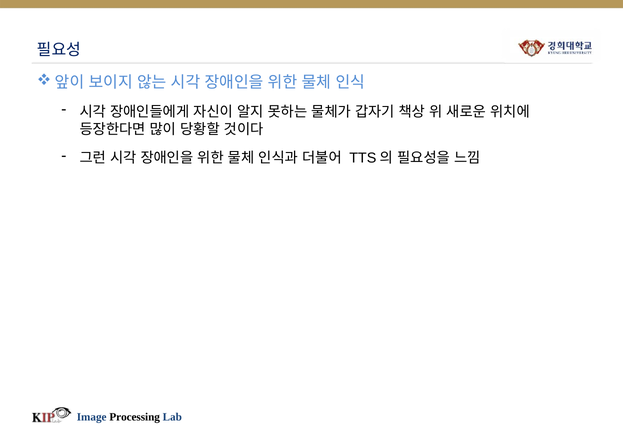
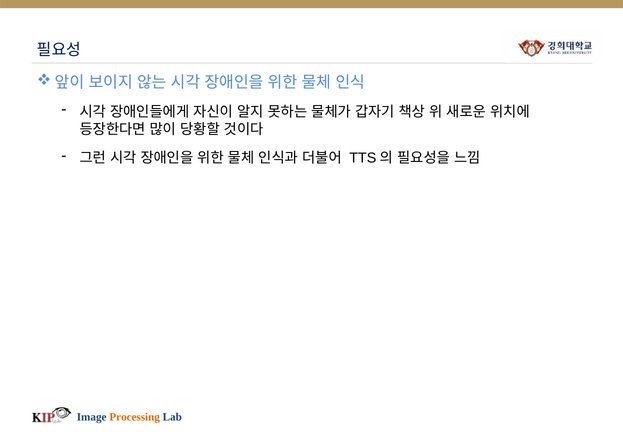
Processing colour: black -> orange (135, 416)
